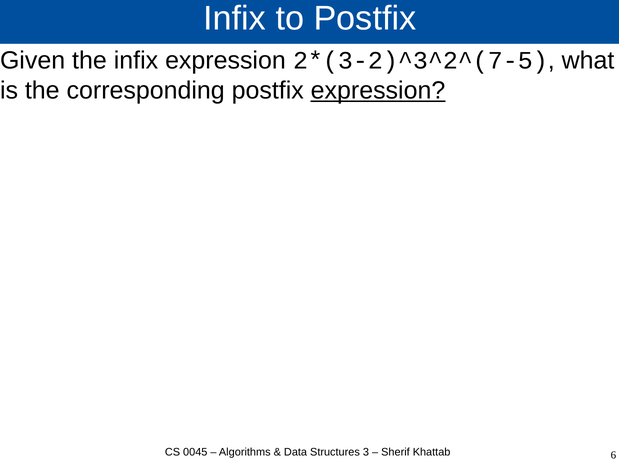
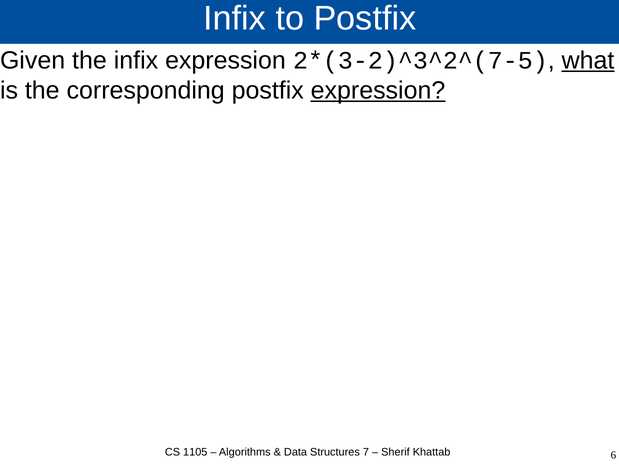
what underline: none -> present (588, 61)
0045: 0045 -> 1105 (195, 452)
3: 3 -> 7 (366, 452)
